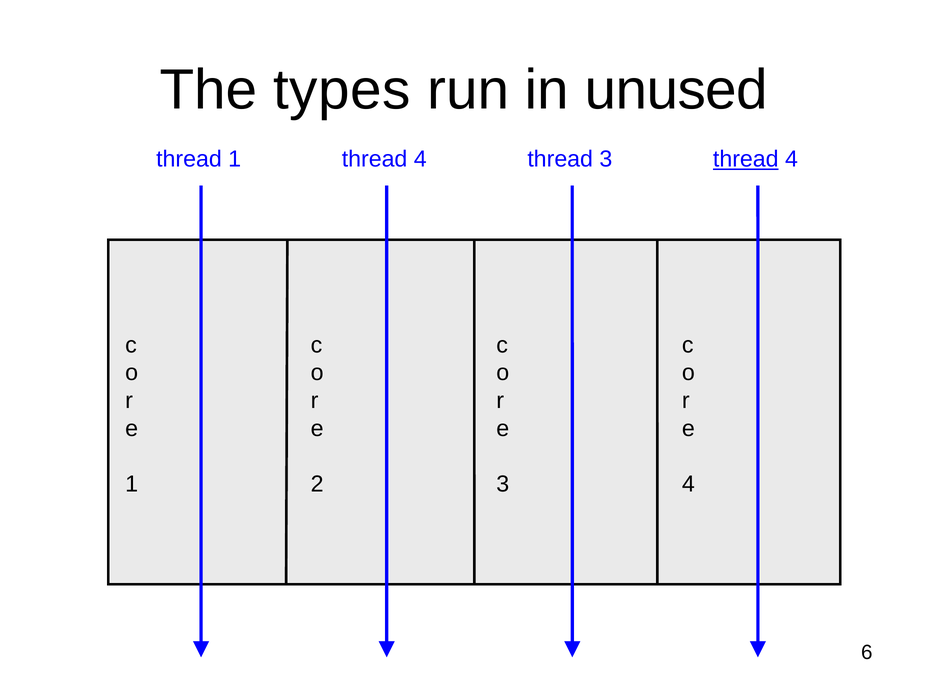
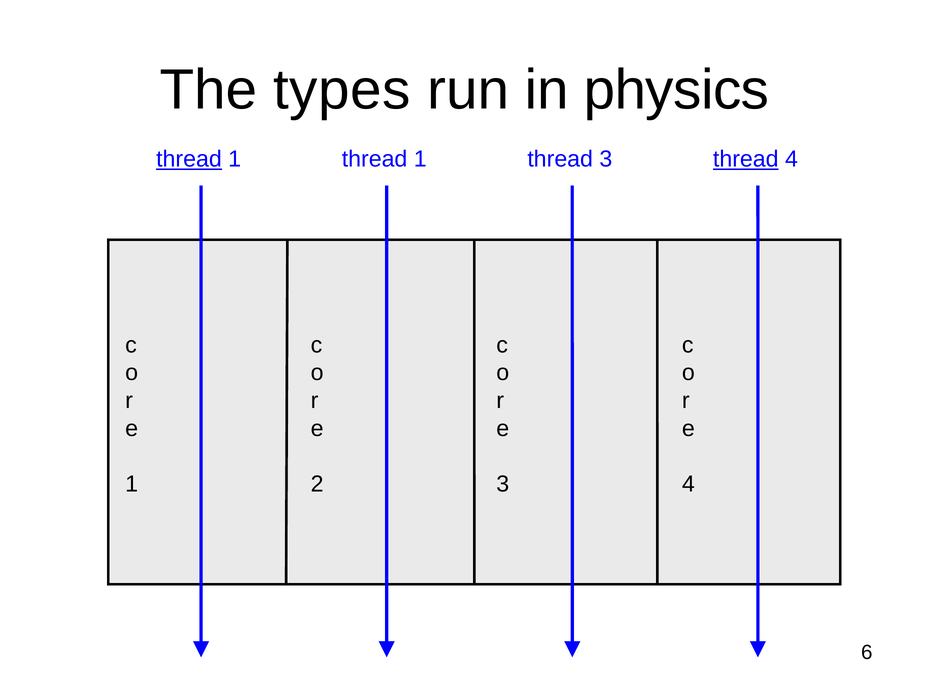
unused: unused -> physics (676, 90)
thread underline: none -> present (189, 159)
1 thread 4: 4 -> 1 (420, 159)
